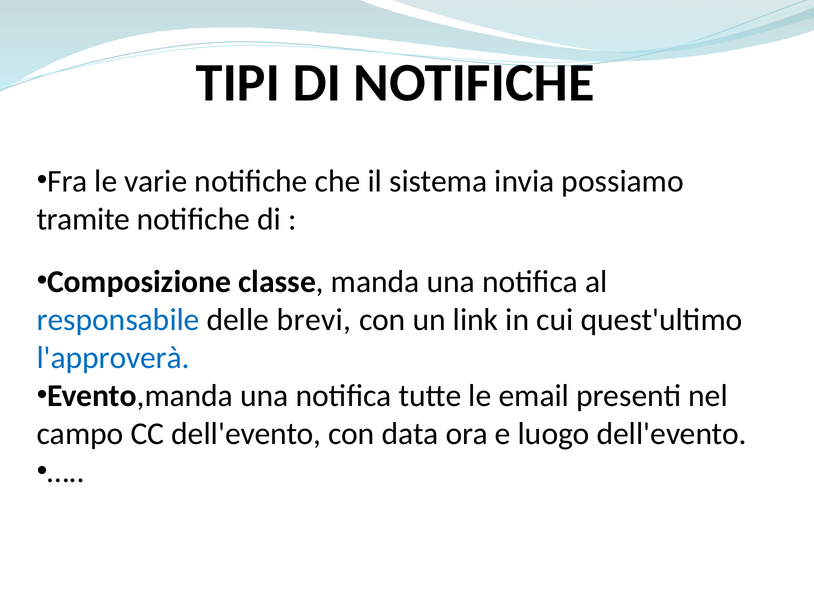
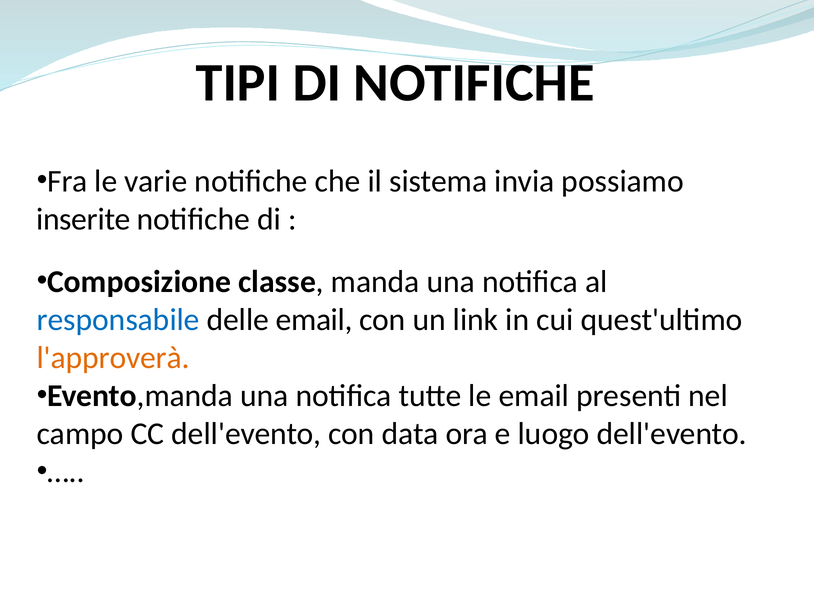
tramite: tramite -> inserite (83, 219)
delle brevi: brevi -> email (314, 319)
l'approverà colour: blue -> orange (113, 357)
